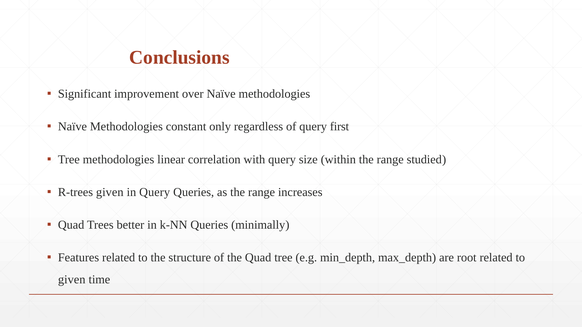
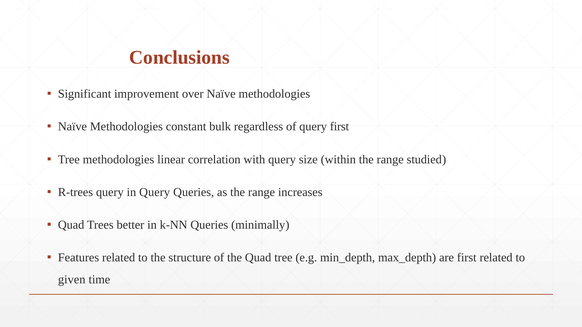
only: only -> bulk (220, 127)
R-trees given: given -> query (110, 192)
are root: root -> first (467, 258)
